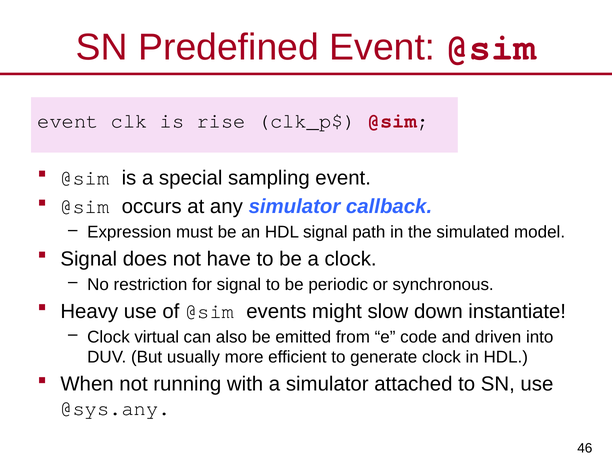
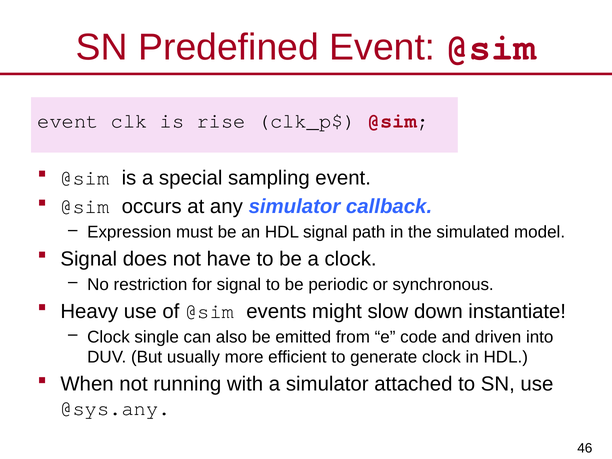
virtual: virtual -> single (157, 337)
